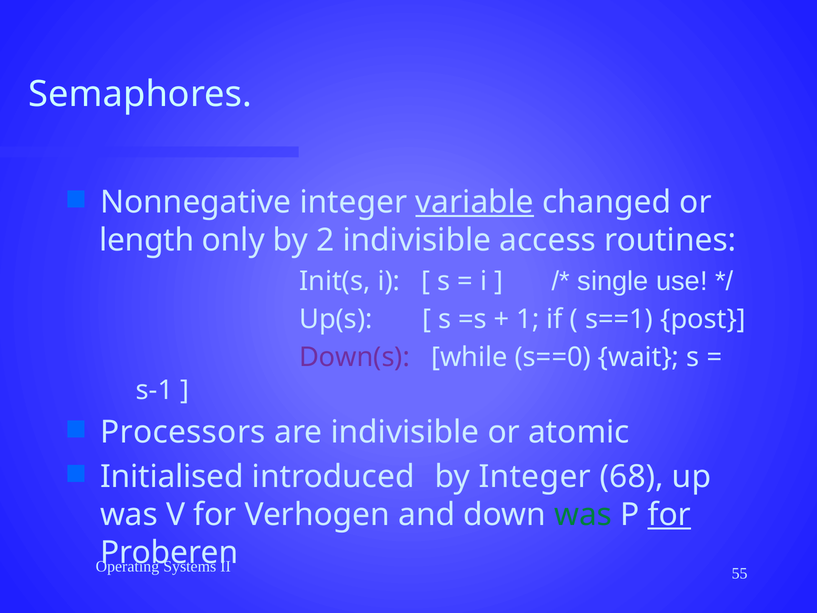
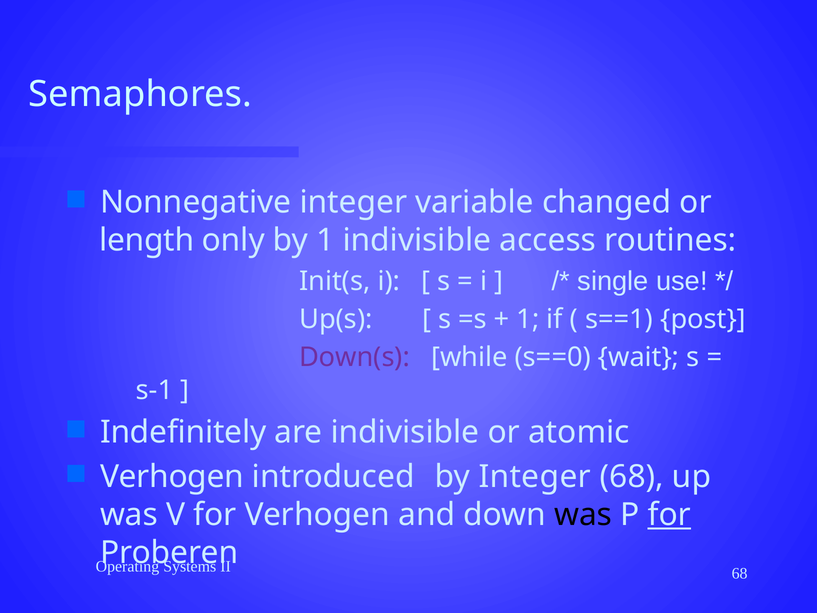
variable underline: present -> none (475, 202)
by 2: 2 -> 1 (325, 240)
Processors: Processors -> Indefinitely (183, 432)
Initialised: Initialised -> Verhogen (172, 476)
was colour: green -> black (583, 515)
55: 55 -> 68 (740, 573)
